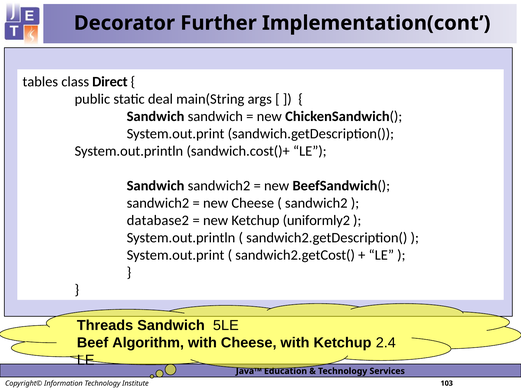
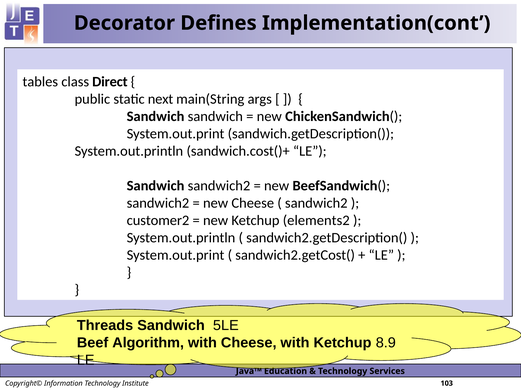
Further: Further -> Defines (219, 23)
deal: deal -> next (160, 99)
database2: database2 -> customer2 (158, 221)
uniformly2: uniformly2 -> elements2 (316, 221)
2.4: 2.4 -> 8.9 (386, 343)
